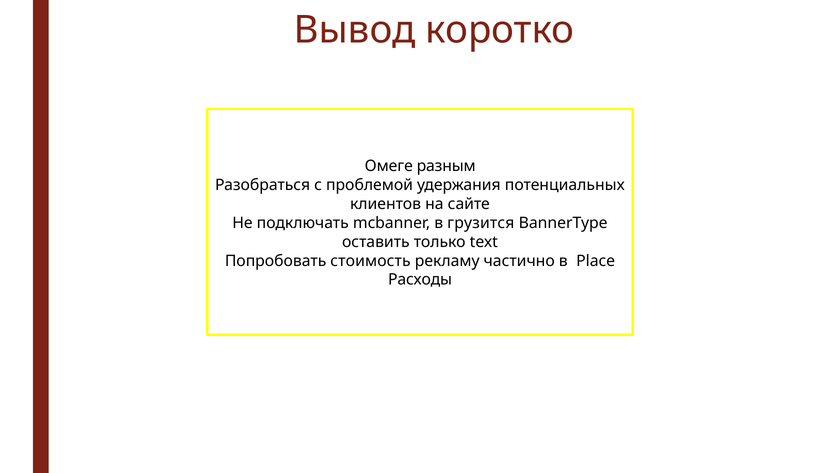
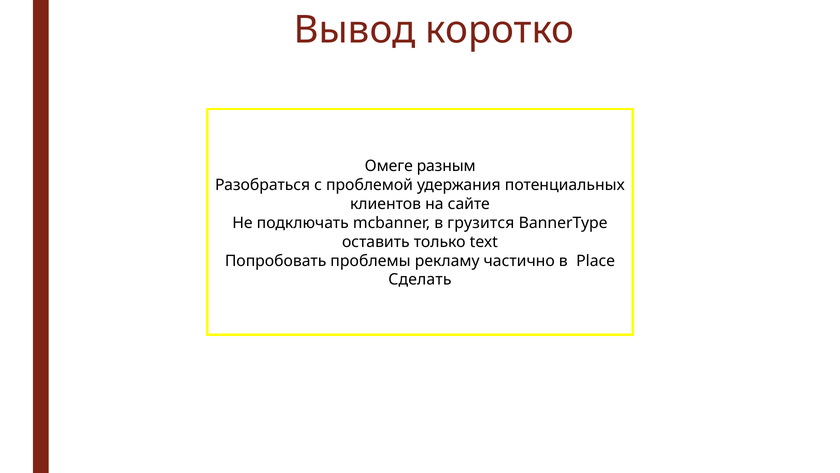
стоимость: стоимость -> проблемы (371, 261)
Расходы: Расходы -> Сделать (420, 279)
